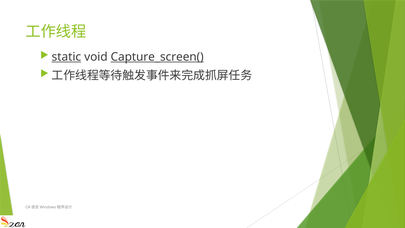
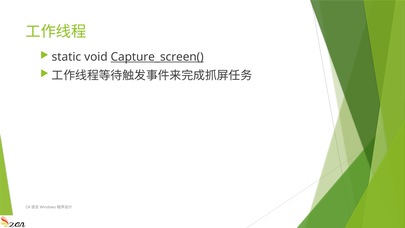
static underline: present -> none (66, 57)
